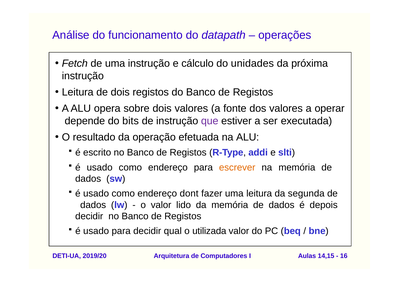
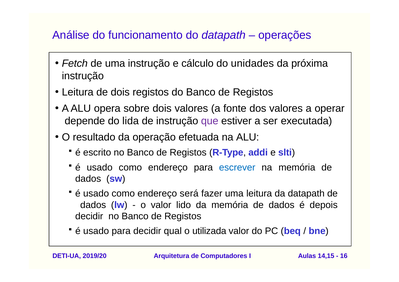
bits: bits -> lida (131, 121)
escrever colour: orange -> blue (237, 167)
dont: dont -> será (189, 194)
da segunda: segunda -> datapath (306, 194)
